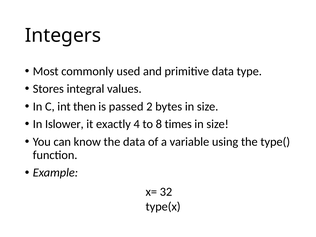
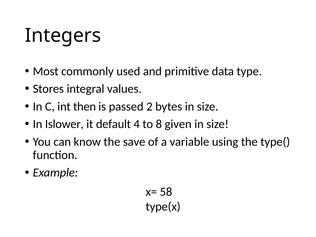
exactly: exactly -> default (113, 124)
times: times -> given (178, 124)
the data: data -> save (134, 142)
32: 32 -> 58 (166, 192)
